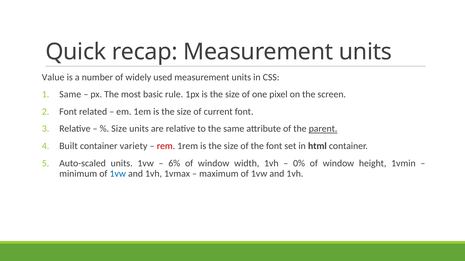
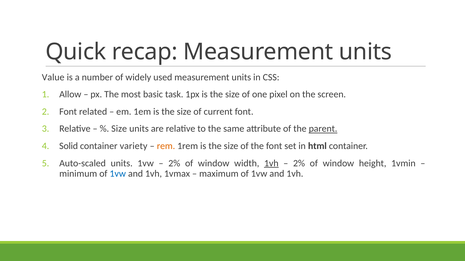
Same: Same -> Allow (70, 95)
rule: rule -> task (174, 95)
Built: Built -> Solid (69, 146)
rem colour: red -> orange (166, 146)
6%: 6% -> 2% (174, 164)
1vh underline: none -> present (271, 164)
0%: 0% -> 2% (299, 164)
